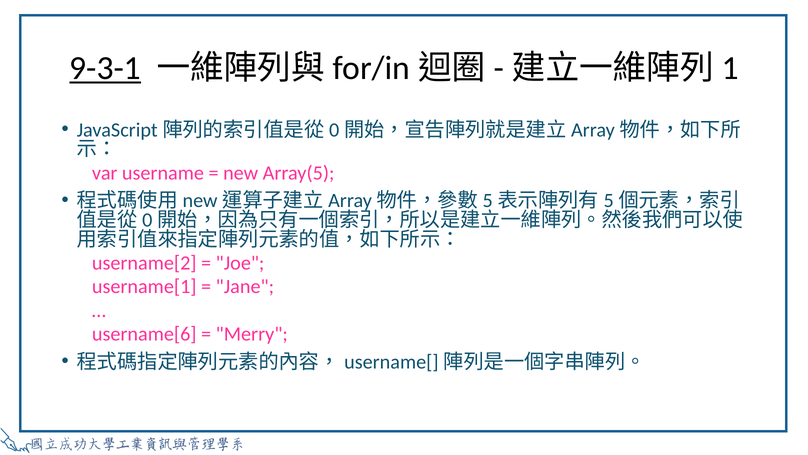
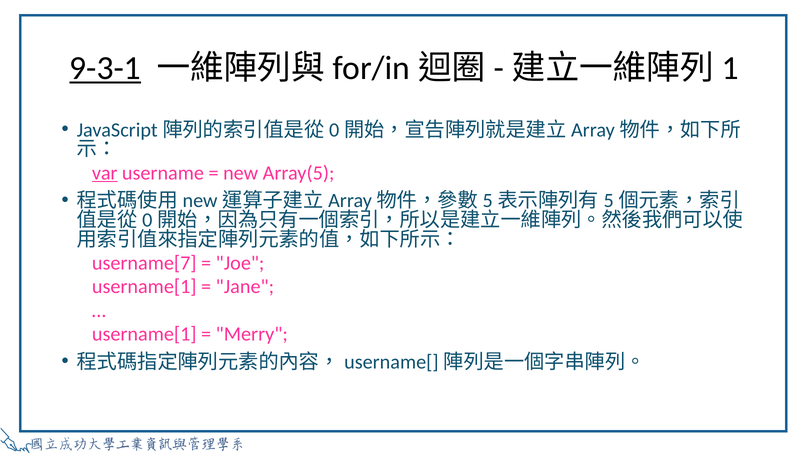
var underline: none -> present (105, 173)
username[2: username[2 -> username[7 (144, 263)
username[6: username[6 -> username[1 (144, 334)
